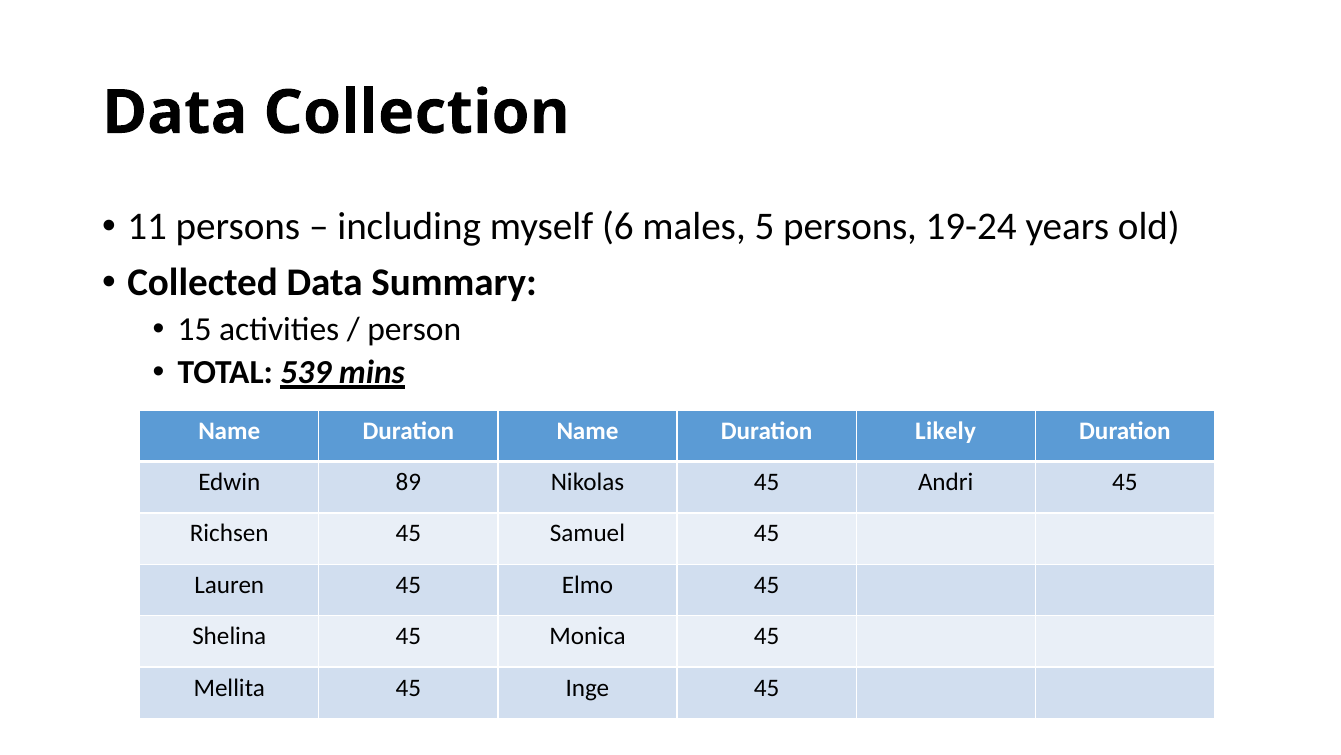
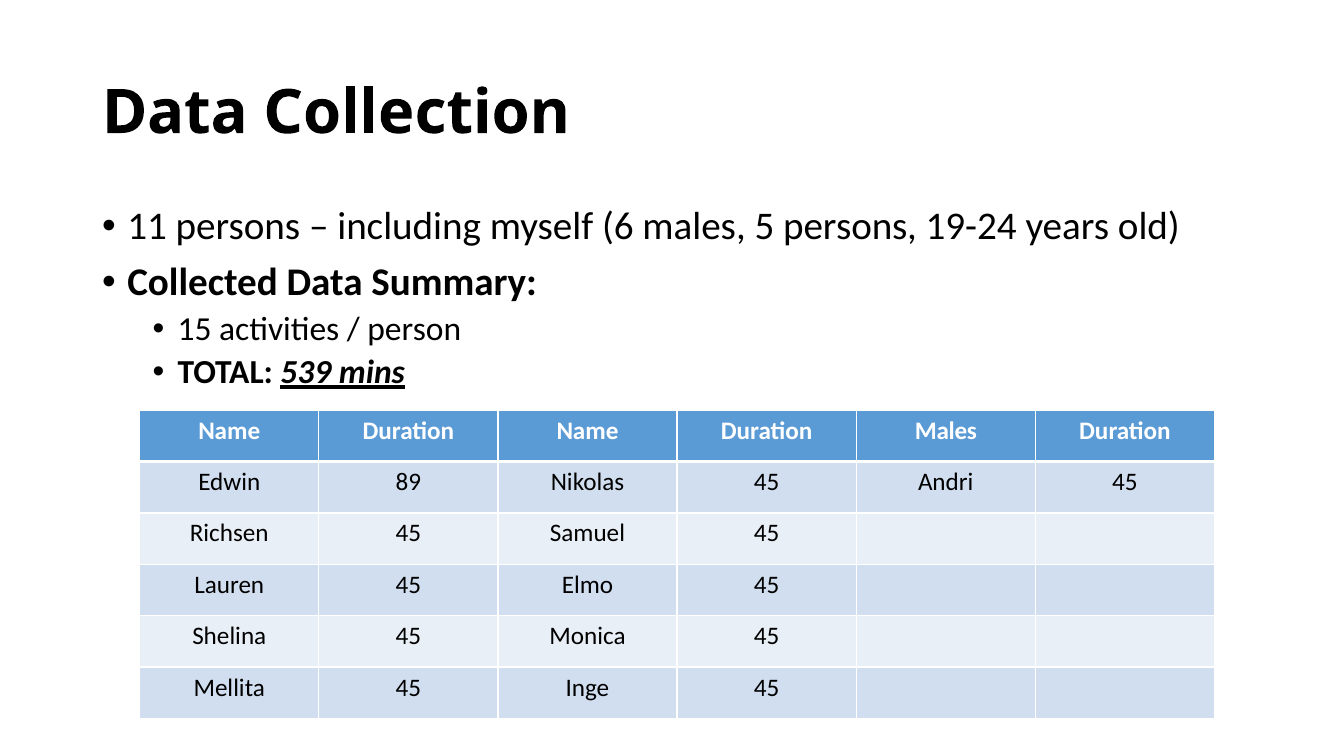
Duration Likely: Likely -> Males (946, 431)
